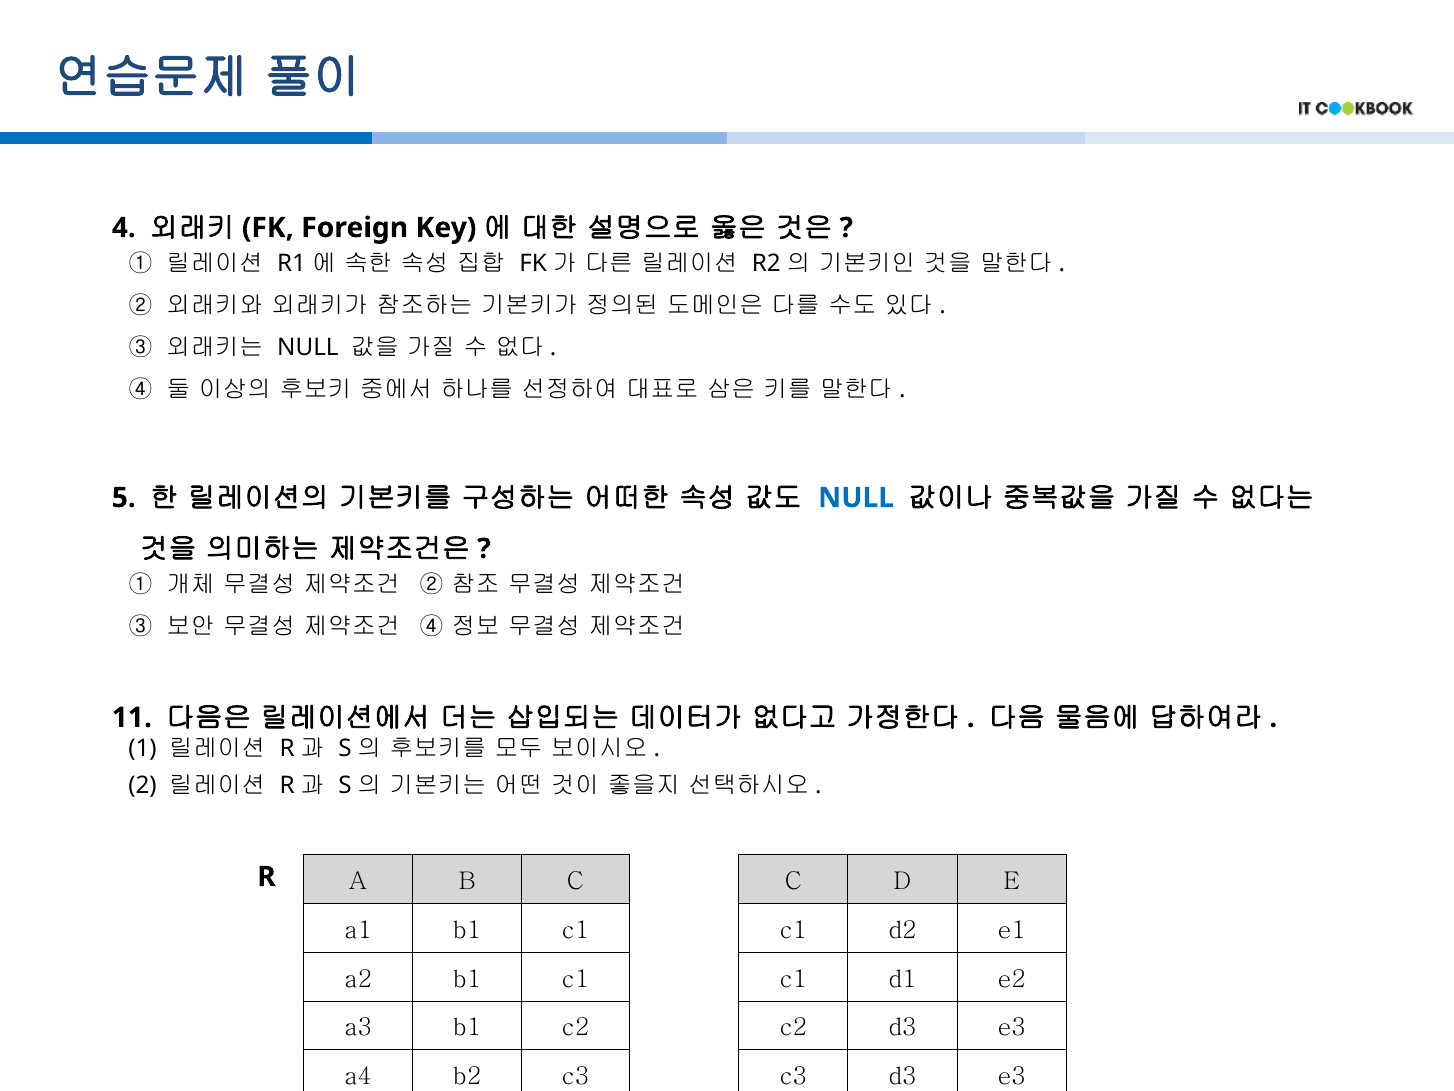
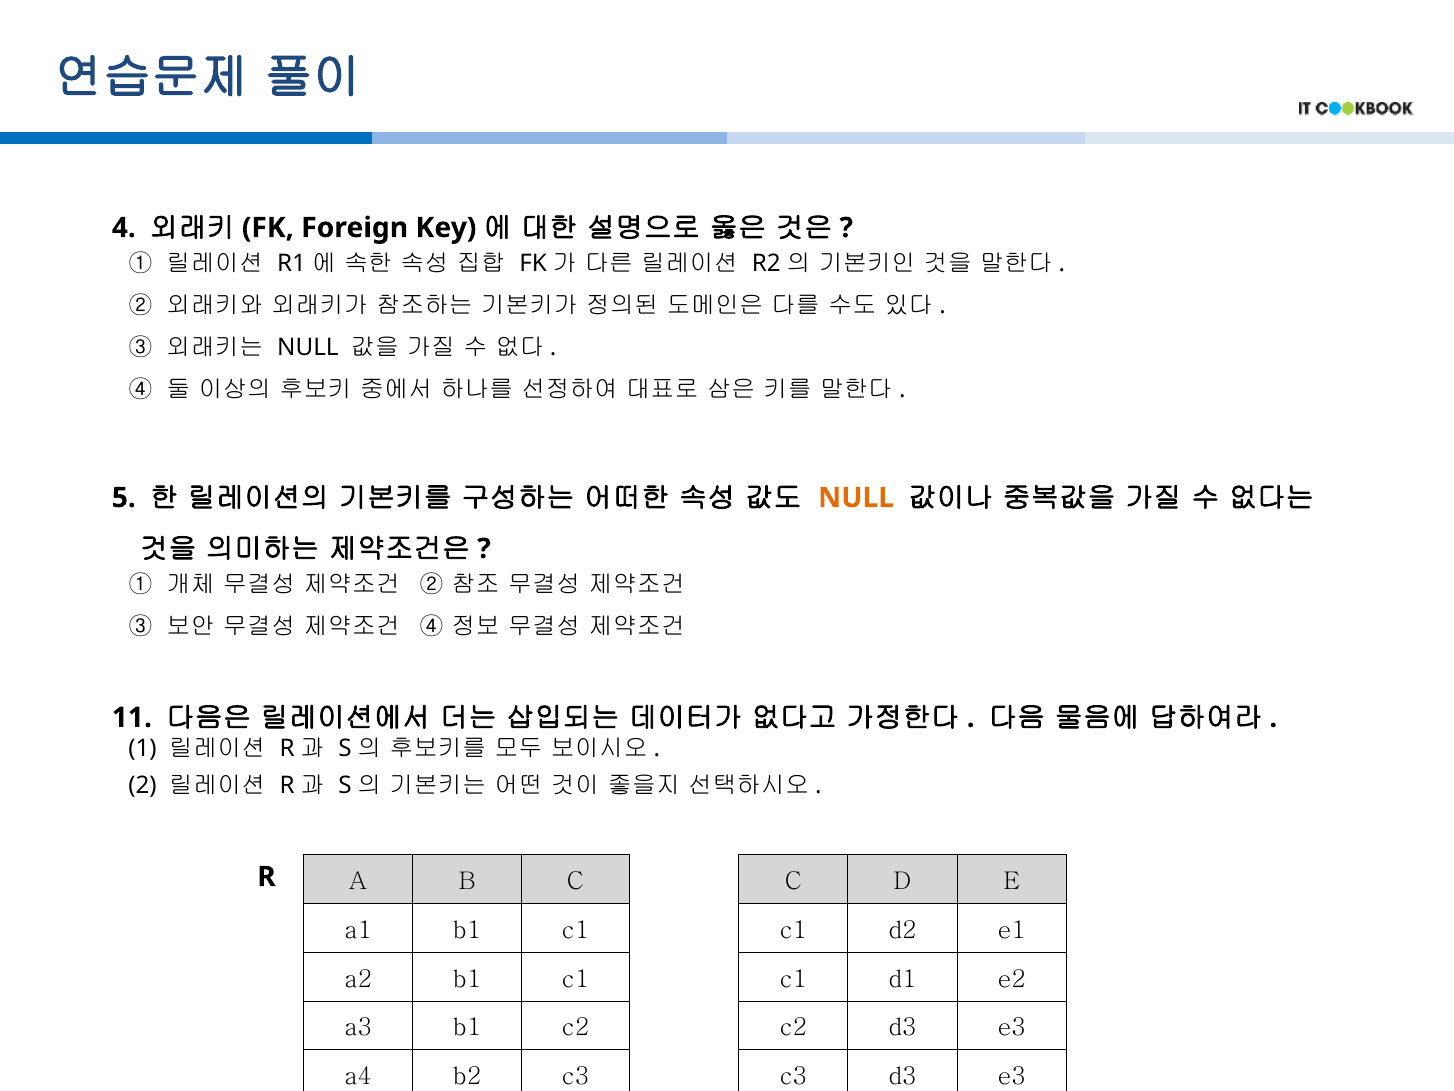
NULL colour: blue -> orange (856, 498)
